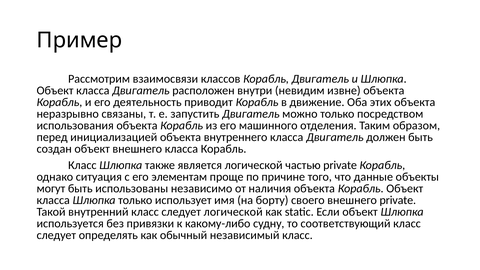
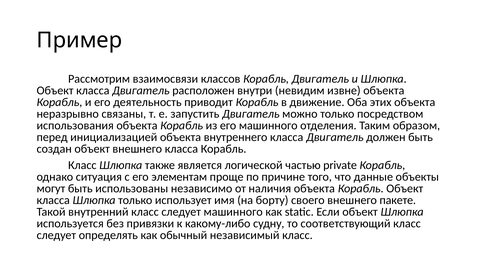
внешнего private: private -> пакете (398, 200)
следует логической: логической -> машинного (233, 212)
